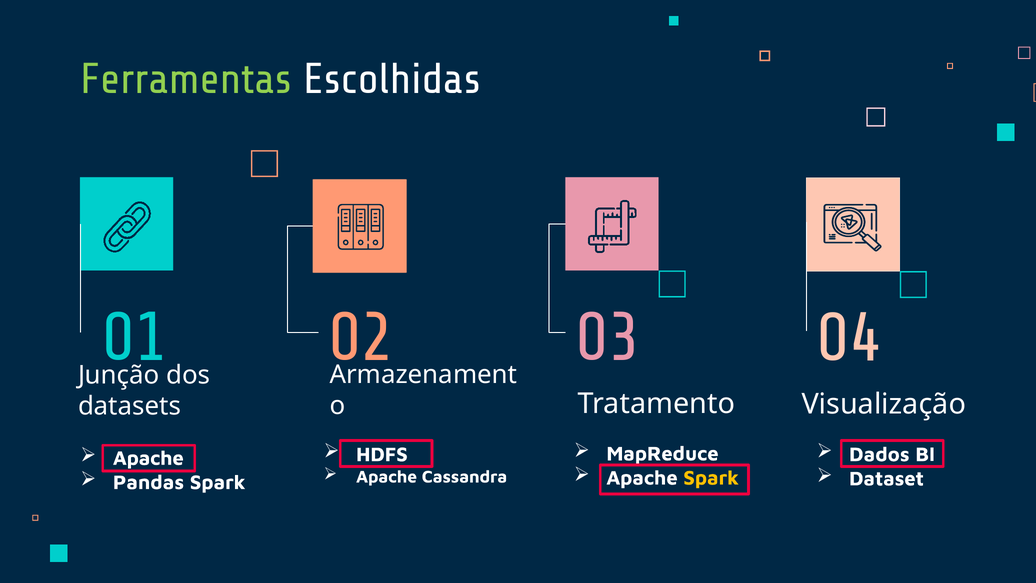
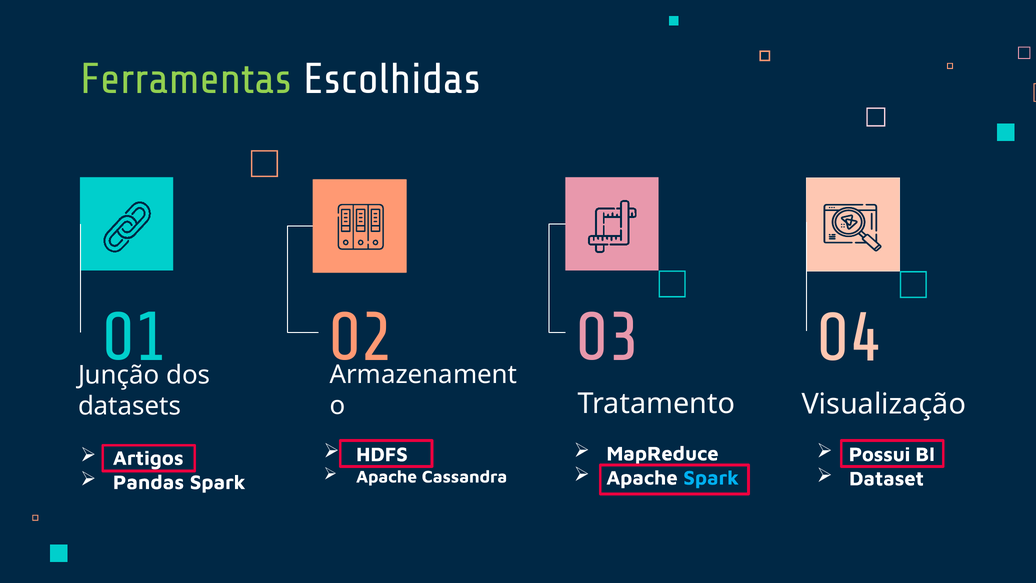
Dados: Dados -> Possui (880, 454)
Apache: Apache -> Artigos (148, 458)
Spark colour: yellow -> light blue (711, 478)
